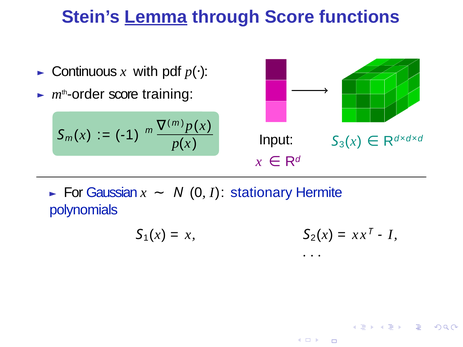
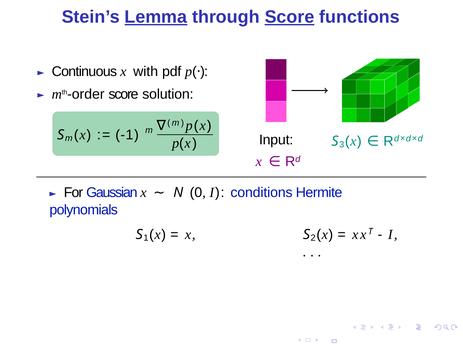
Score underline: none -> present (290, 17)
training: training -> solution (168, 94)
stationary: stationary -> conditions (262, 193)
